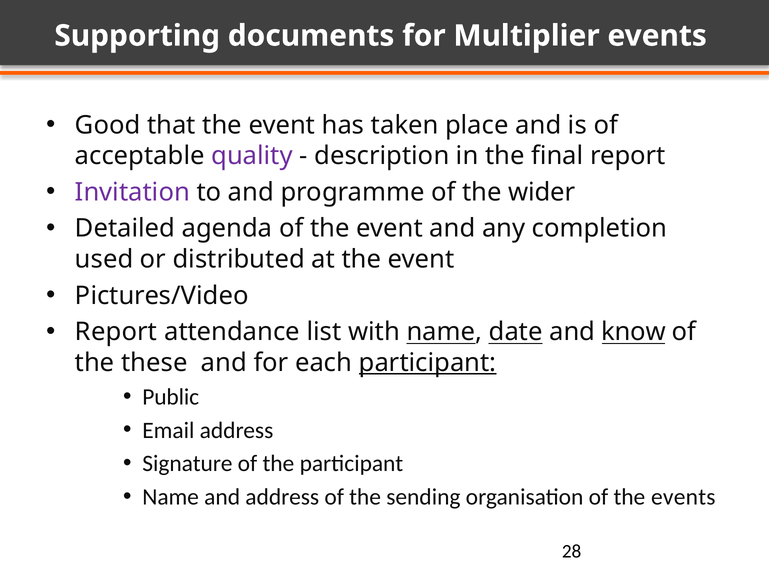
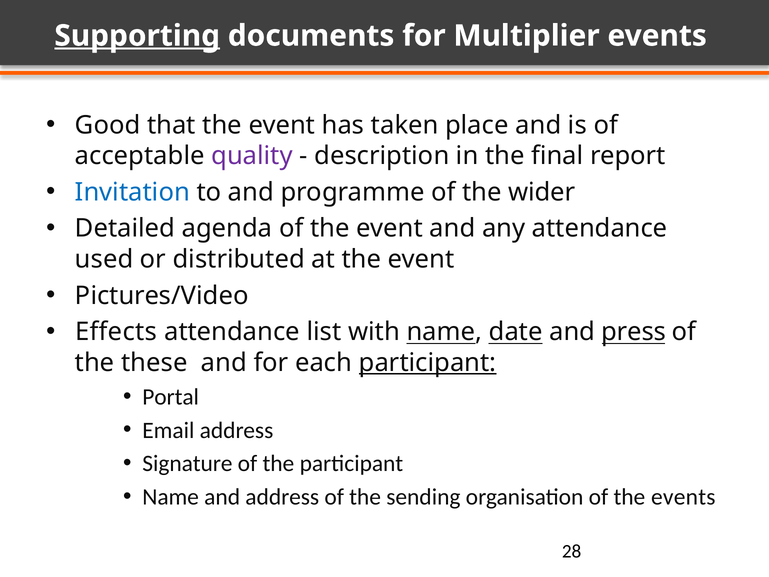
Supporting underline: none -> present (137, 36)
Invitation colour: purple -> blue (132, 192)
any completion: completion -> attendance (600, 228)
Report: Report -> Effects (116, 332)
know: know -> press (634, 332)
Public: Public -> Portal (171, 397)
